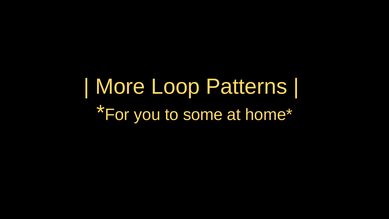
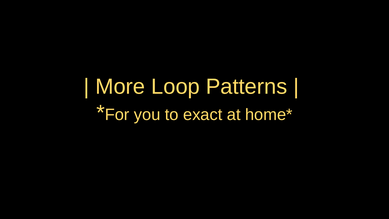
some: some -> exact (203, 115)
